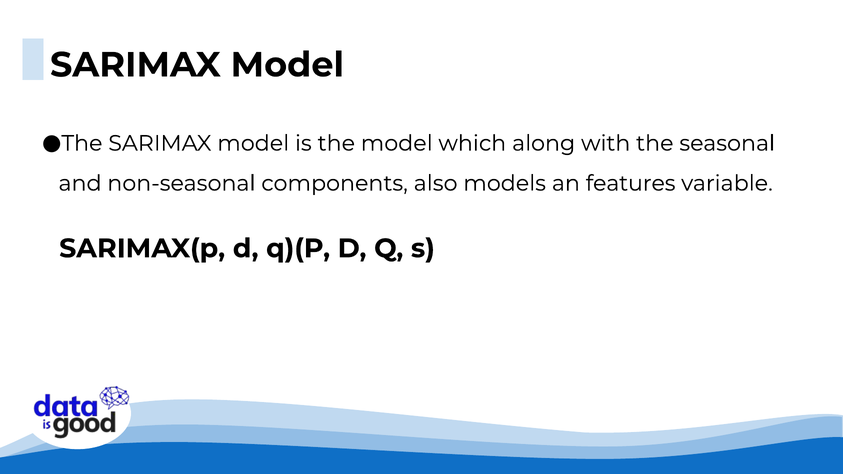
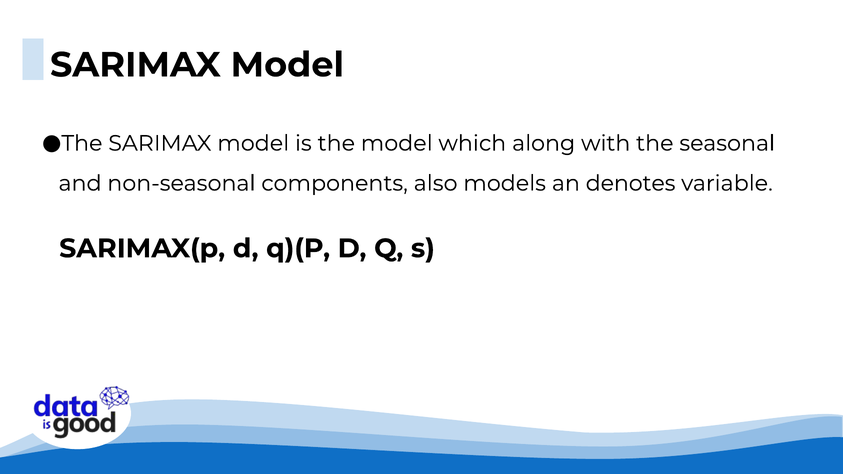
features: features -> denotes (631, 183)
